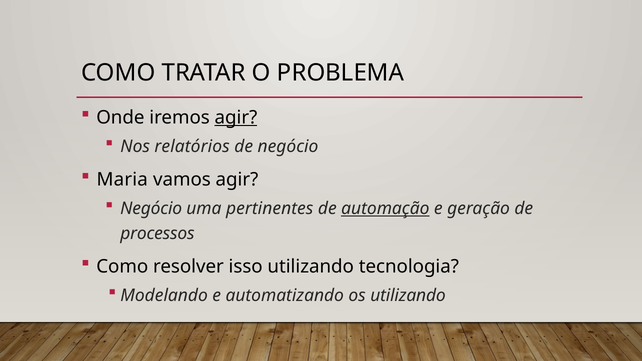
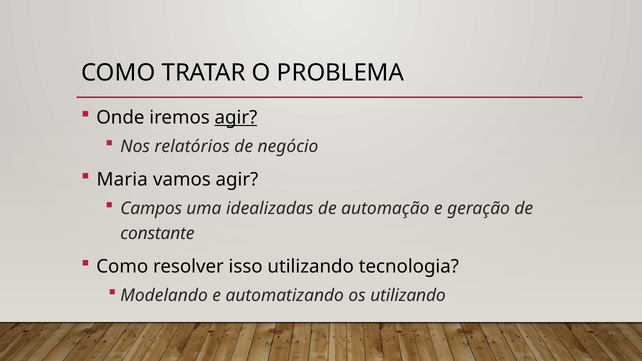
Negócio: Negócio -> Campos (151, 209)
pertinentes: pertinentes -> idealizadas (270, 209)
automação underline: present -> none (385, 209)
processos: processos -> constante (157, 234)
